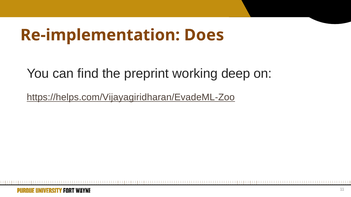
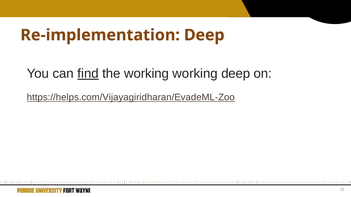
Re-implementation Does: Does -> Deep (204, 35)
find underline: none -> present (88, 74)
the preprint: preprint -> working (147, 74)
